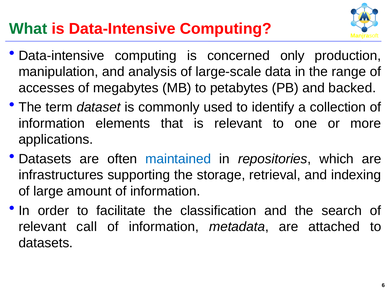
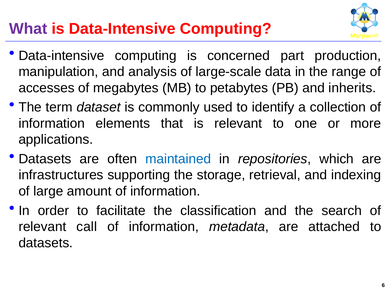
What colour: green -> purple (28, 29)
only: only -> part (292, 56)
backed: backed -> inherits (352, 88)
